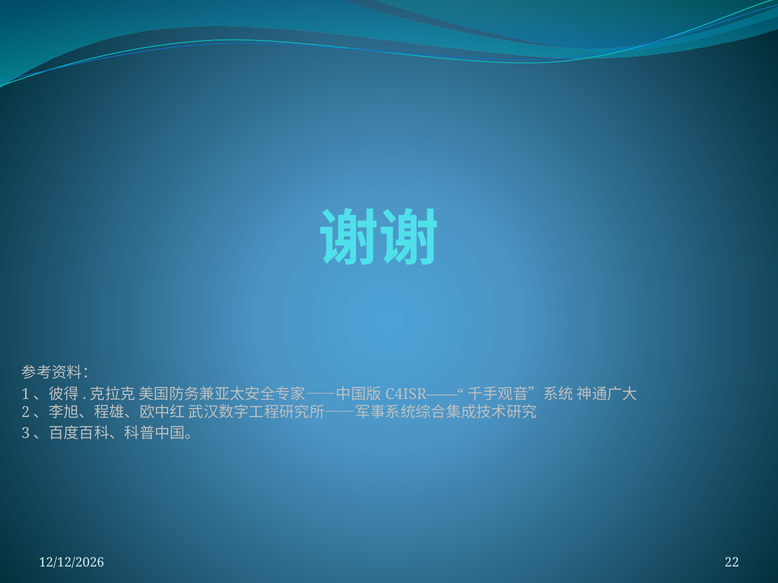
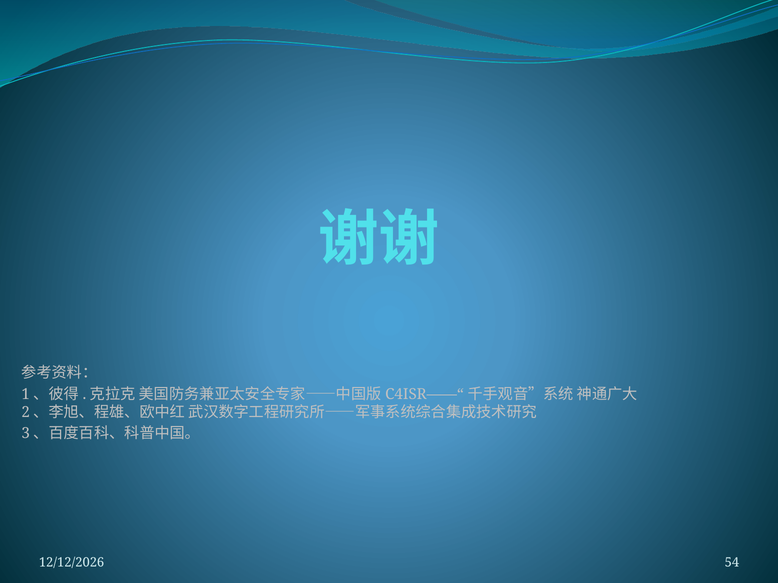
22: 22 -> 54 (732, 563)
